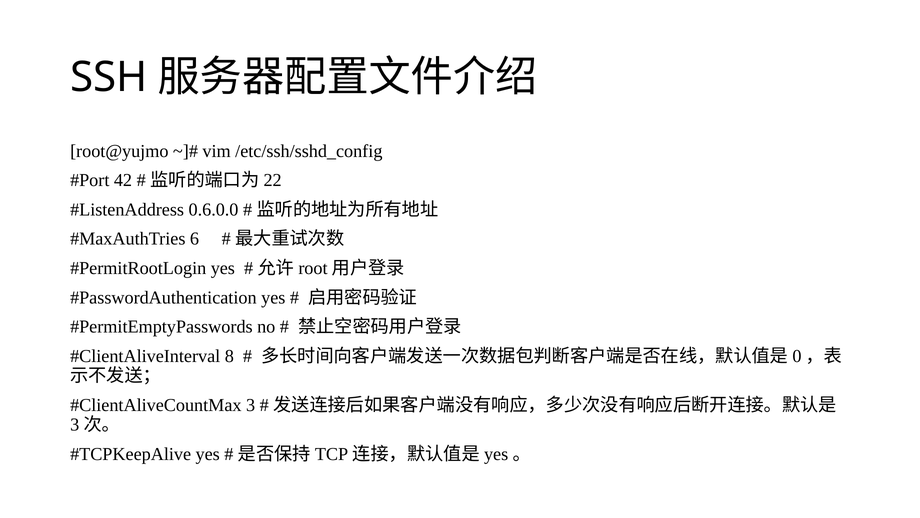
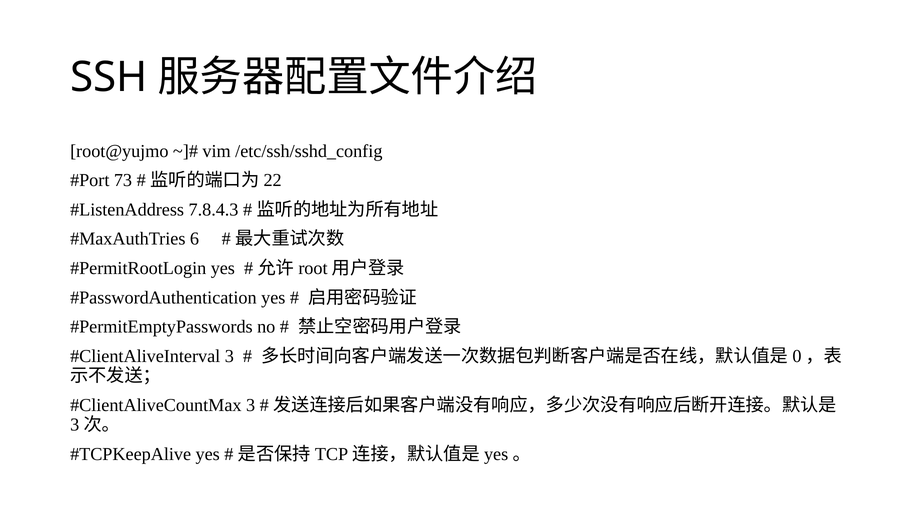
42: 42 -> 73 (123, 180)
0.6.0.0: 0.6.0.0 -> 7.8.4.3 (214, 209)
8: 8 -> 3 (229, 356)
